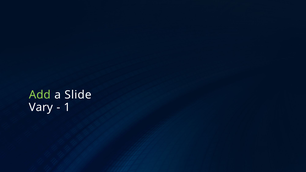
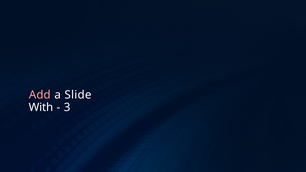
Add colour: light green -> pink (40, 95)
Vary: Vary -> With (41, 107)
1: 1 -> 3 (67, 107)
